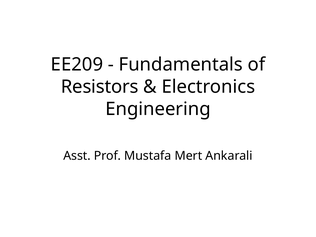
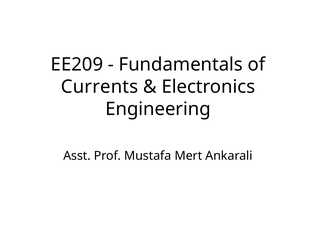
Resistors: Resistors -> Currents (100, 87)
